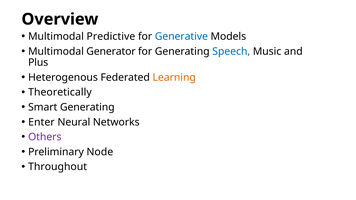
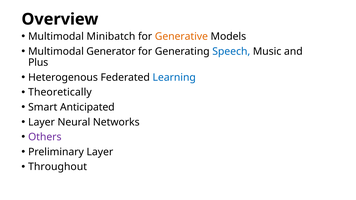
Predictive: Predictive -> Minibatch (111, 37)
Generative colour: blue -> orange (181, 37)
Learning colour: orange -> blue (174, 78)
Smart Generating: Generating -> Anticipated (87, 107)
Enter: Enter -> Layer (42, 122)
Preliminary Node: Node -> Layer (100, 152)
